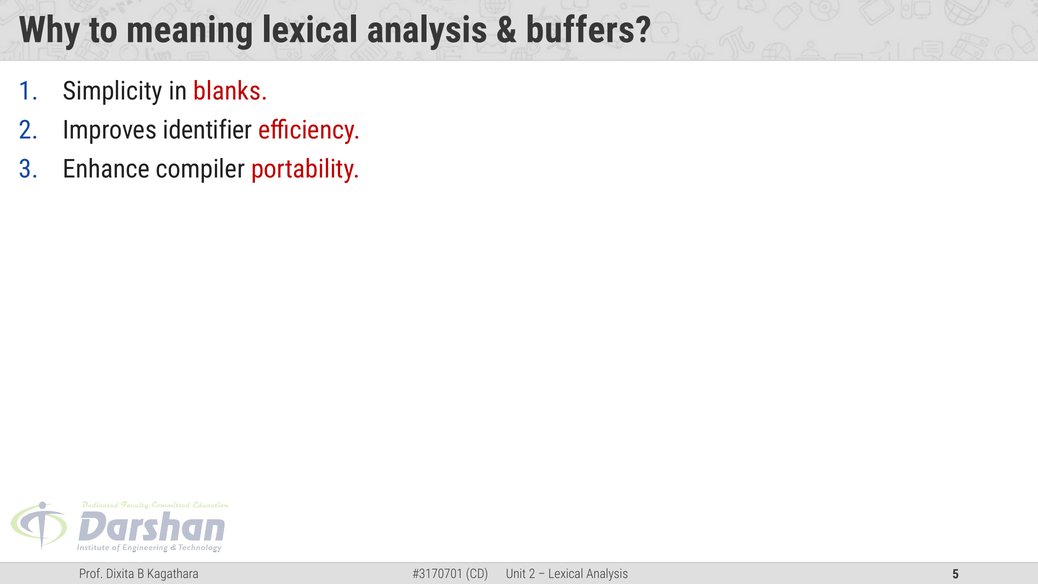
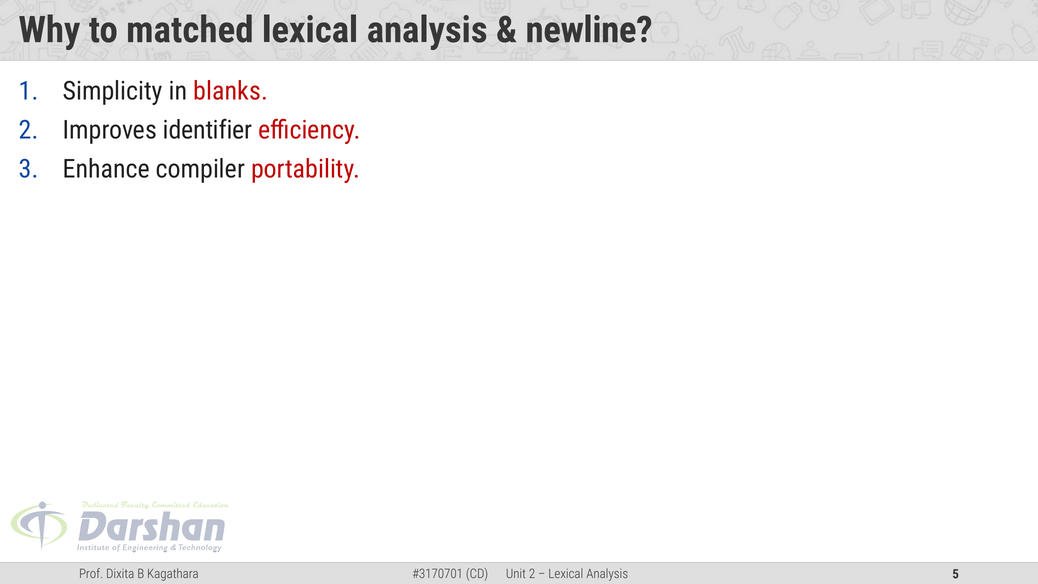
meaning: meaning -> matched (190, 30)
buffers: buffers -> newline (589, 30)
